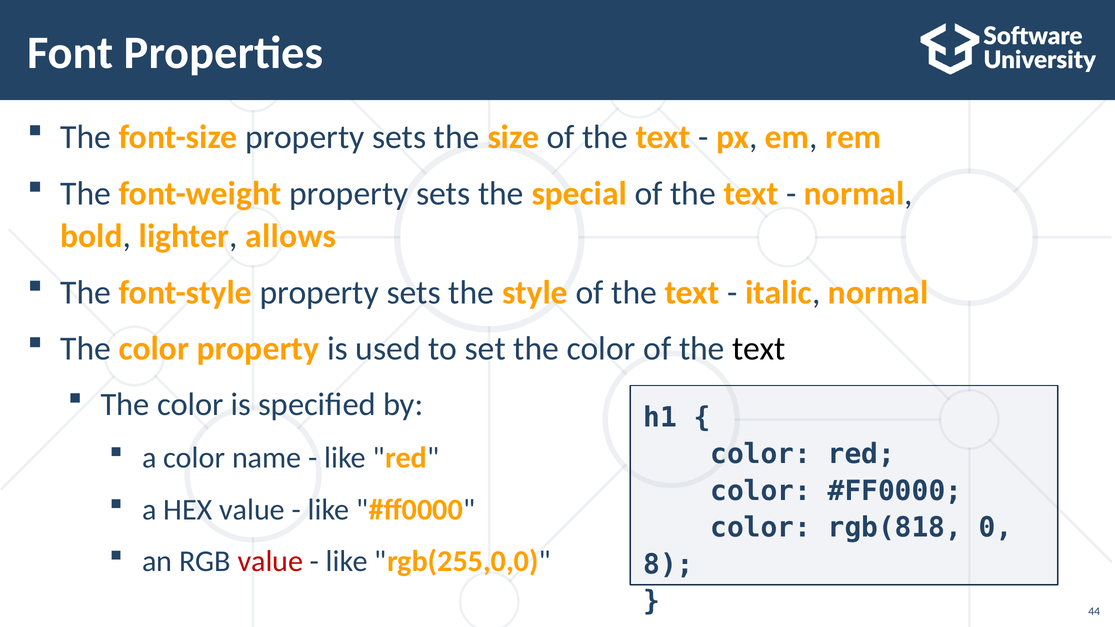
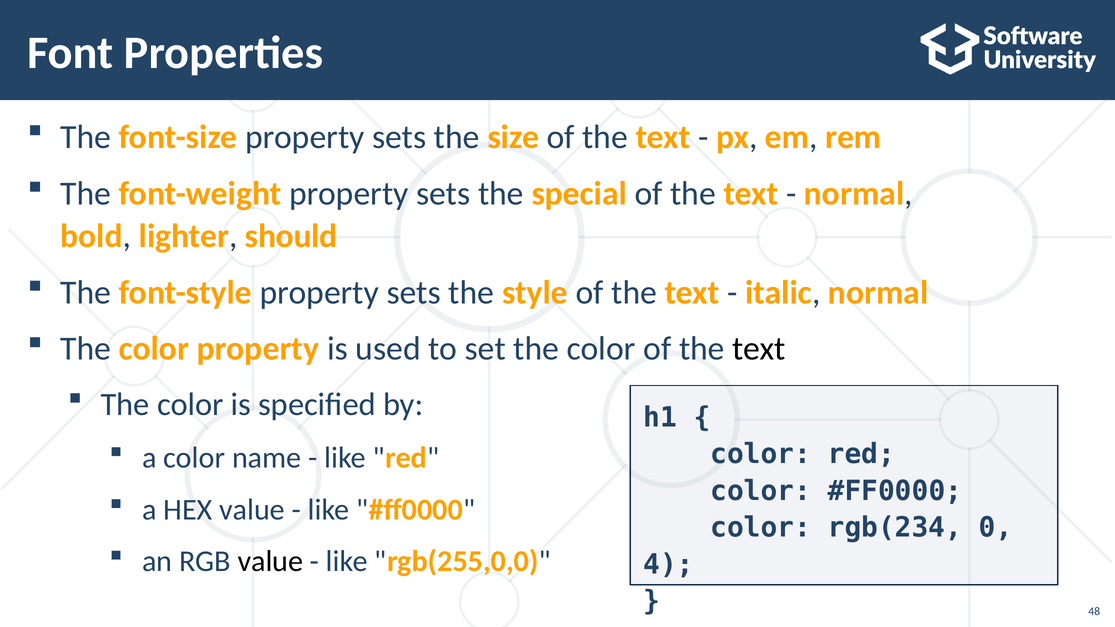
allows: allows -> should (291, 236)
rgb(818: rgb(818 -> rgb(234 (895, 528)
value colour: red -> black (270, 562)
8: 8 -> 4 (669, 565)
44: 44 -> 48 (1094, 612)
